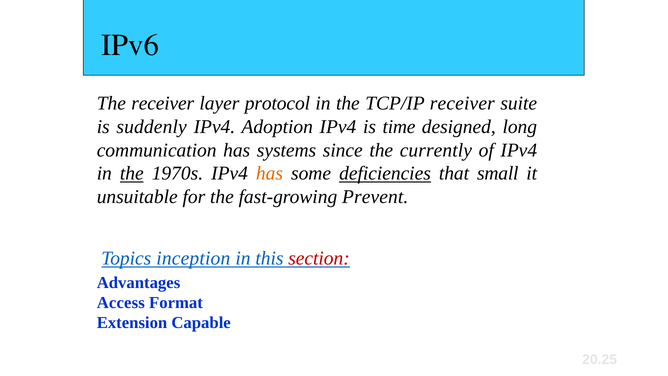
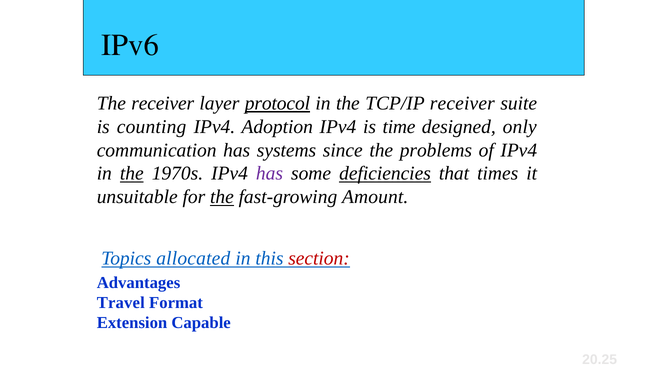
protocol underline: none -> present (277, 103)
suddenly: suddenly -> counting (152, 127)
long: long -> only (520, 127)
currently: currently -> problems (436, 150)
has colour: orange -> purple (269, 173)
small: small -> times (498, 173)
the underline: none -> present (222, 197)
Prevent: Prevent -> Amount (375, 197)
inception: inception -> allocated (193, 258)
Access: Access -> Travel (121, 303)
